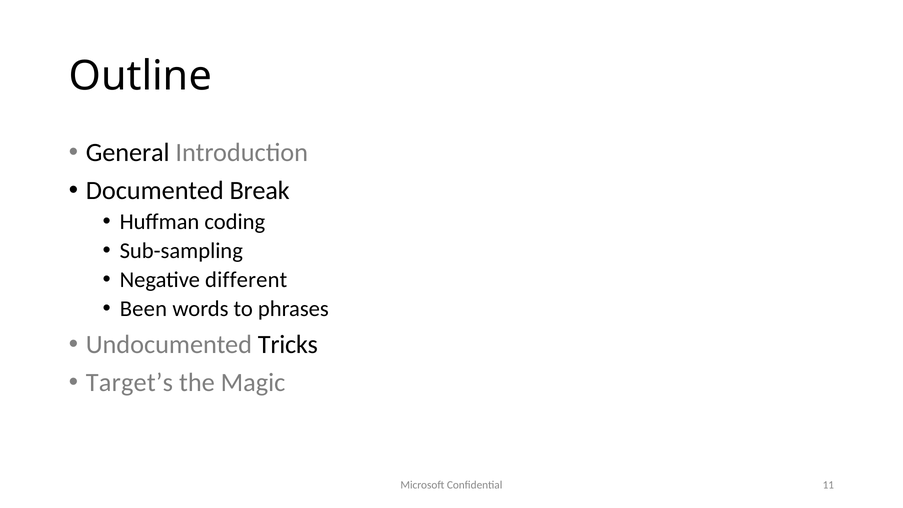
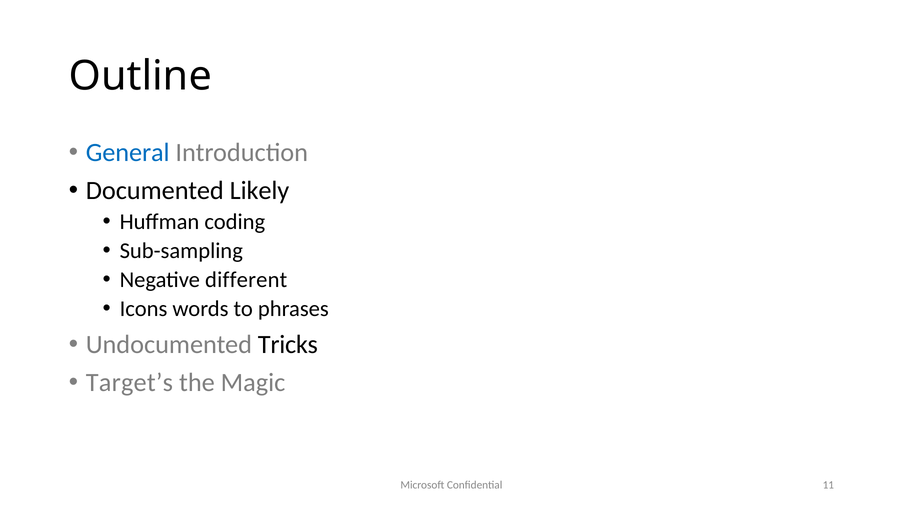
General colour: black -> blue (128, 153)
Break: Break -> Likely (259, 190)
Been: Been -> Icons (143, 309)
